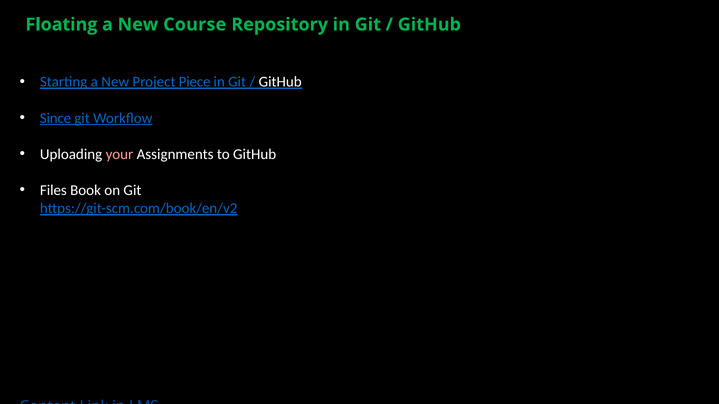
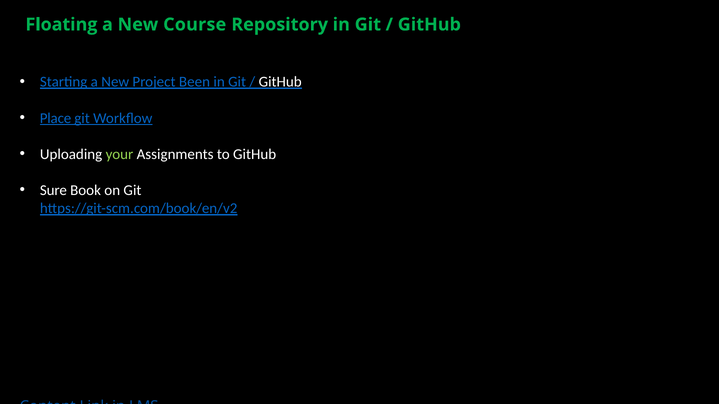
Piece: Piece -> Been (194, 82)
Since: Since -> Place (56, 118)
your colour: pink -> light green (119, 155)
Files: Files -> Sure (53, 190)
